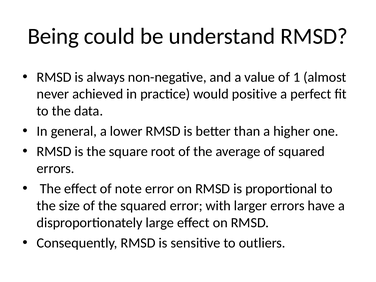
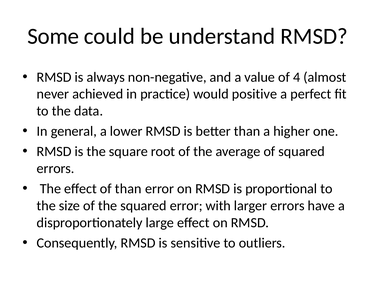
Being: Being -> Some (53, 36)
1: 1 -> 4 (297, 77)
of note: note -> than (128, 189)
